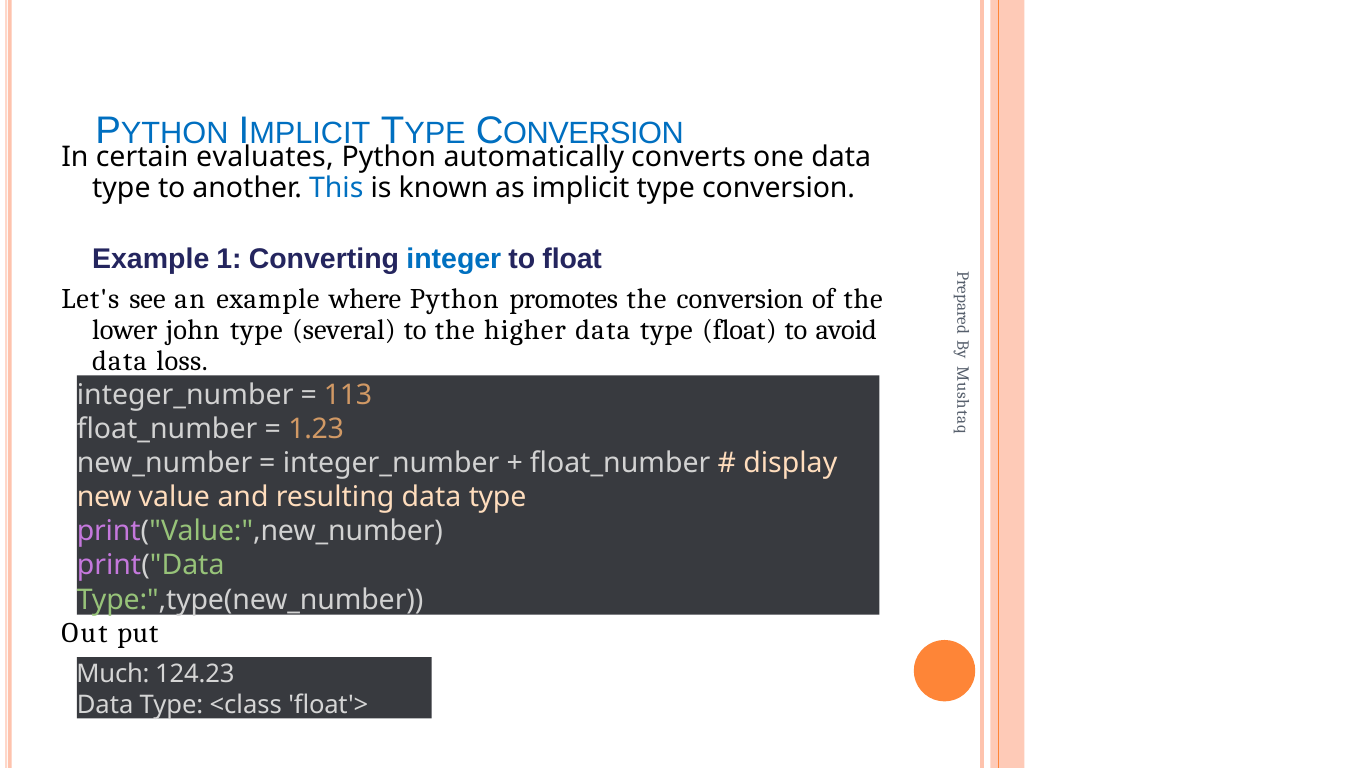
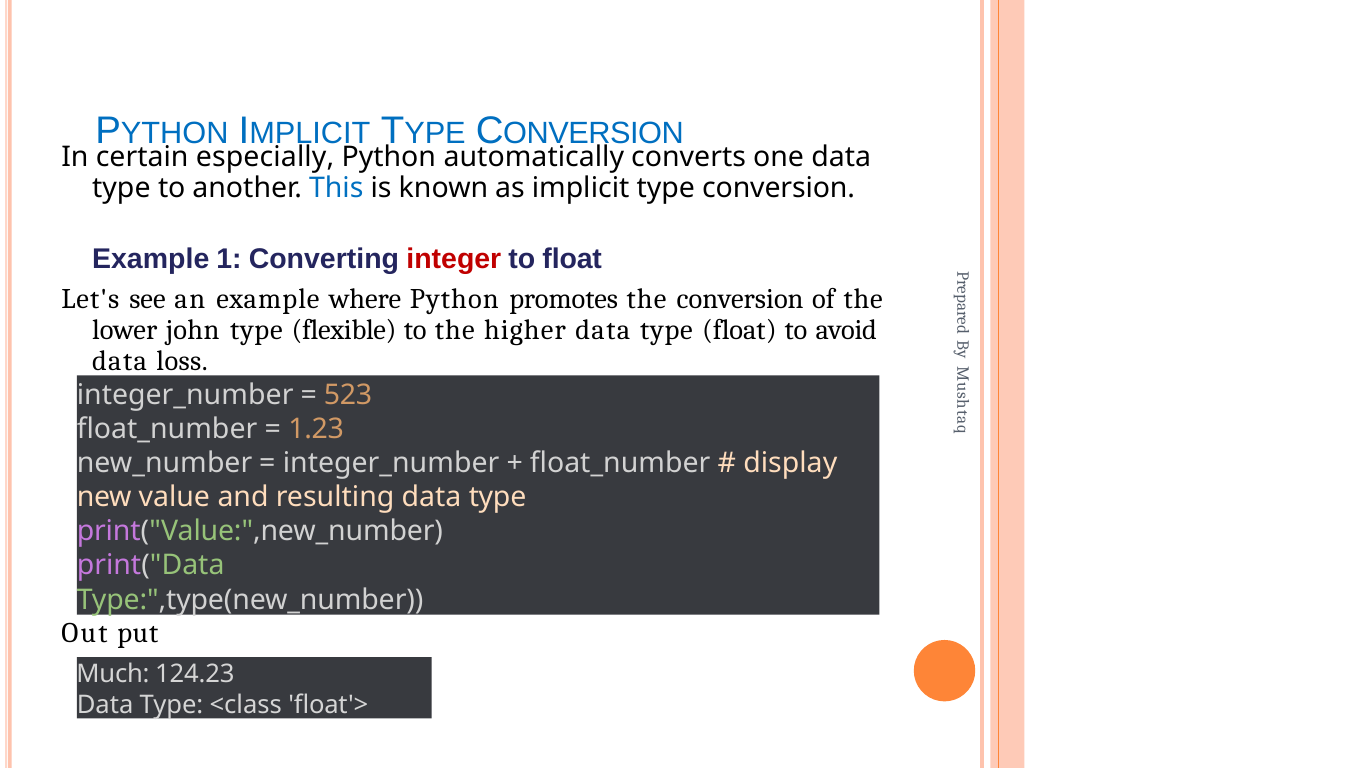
evaluates: evaluates -> especially (265, 157)
integer colour: blue -> red (454, 259)
several: several -> flexible (344, 330)
113: 113 -> 523 (348, 395)
